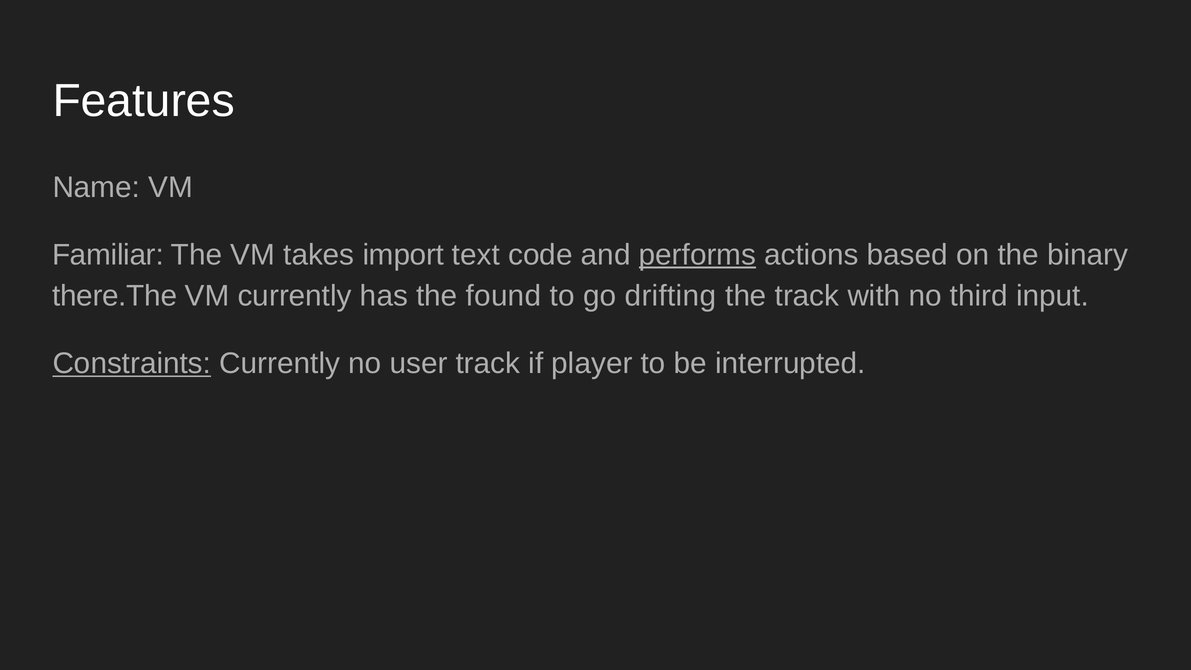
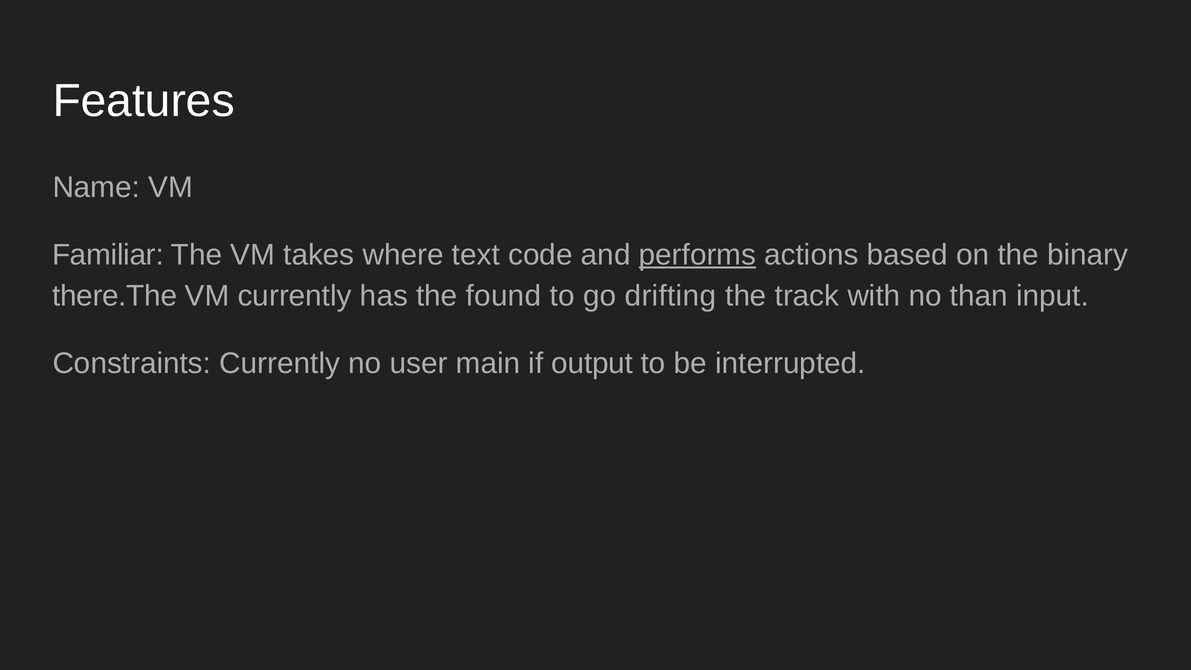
import: import -> where (403, 255)
third: third -> than (979, 296)
Constraints underline: present -> none (132, 363)
user track: track -> main (488, 363)
player: player -> output (592, 363)
